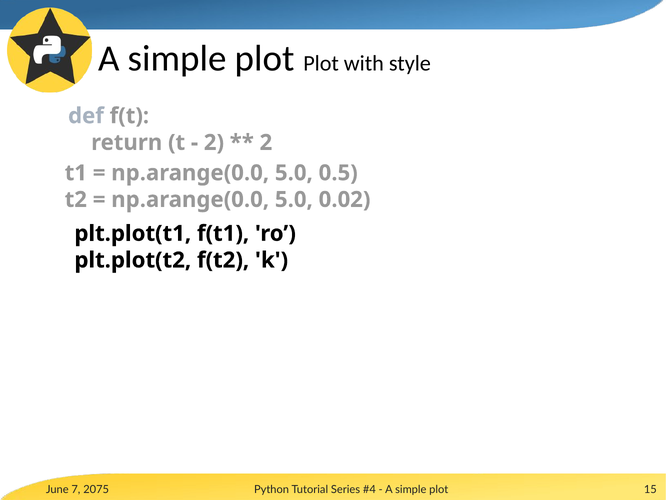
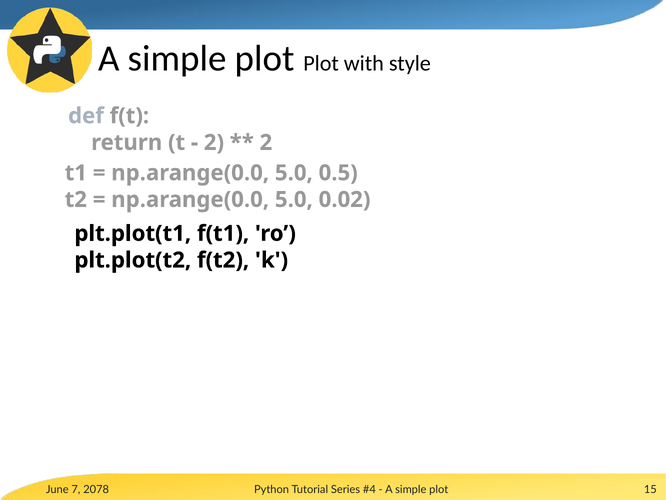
2075: 2075 -> 2078 (96, 489)
